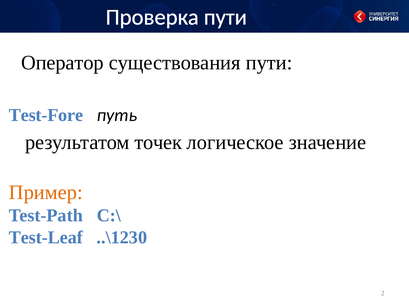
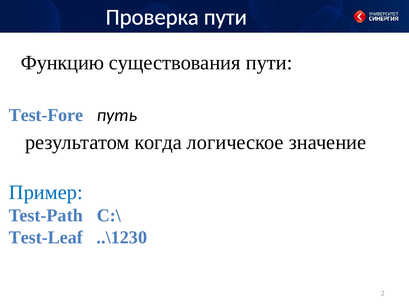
Оператор: Оператор -> Функцию (62, 63)
точек: точек -> когда (158, 142)
Пример colour: orange -> blue (46, 192)
